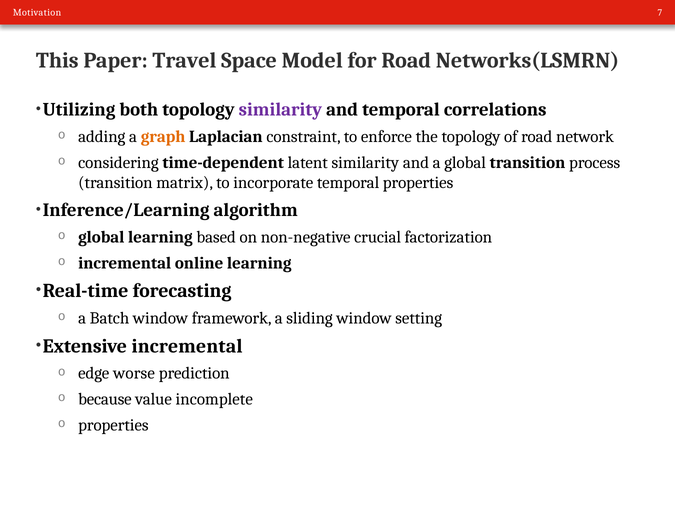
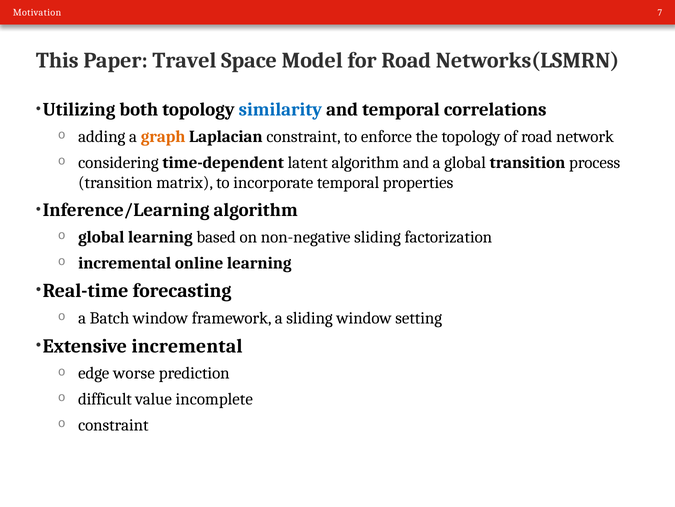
similarity colour: purple -> blue (280, 110)
latent similarity: similarity -> algorithm (365, 162)
non-negative crucial: crucial -> sliding (378, 237)
because: because -> difficult (105, 399)
properties: properties -> constraint (113, 425)
